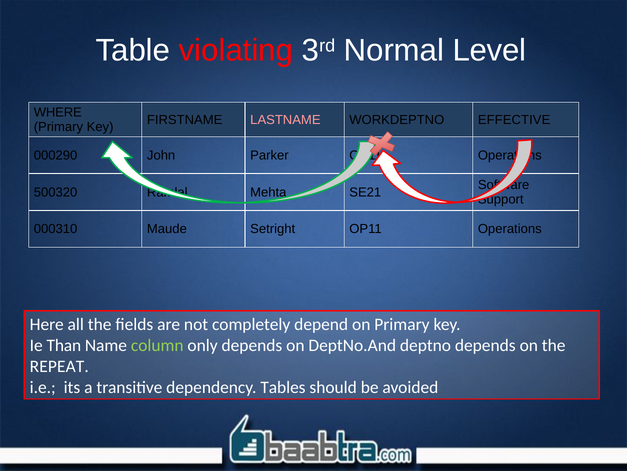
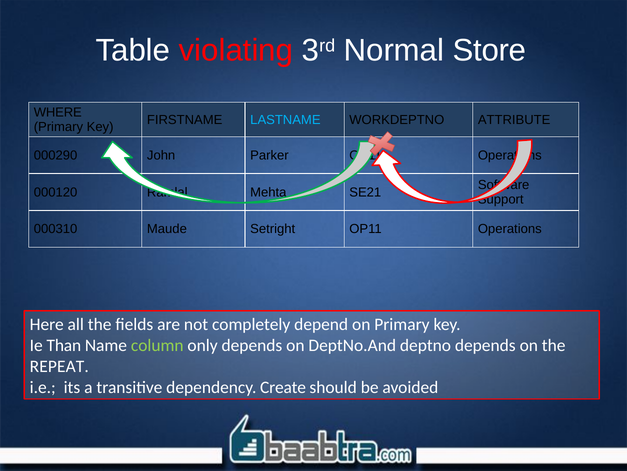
Level: Level -> Store (489, 51)
LASTNAME colour: pink -> light blue (285, 120)
EFFECTIVE: EFFECTIVE -> ATTRIBUTE (514, 120)
500320: 500320 -> 000120 (56, 192)
Tables: Tables -> Create (283, 387)
